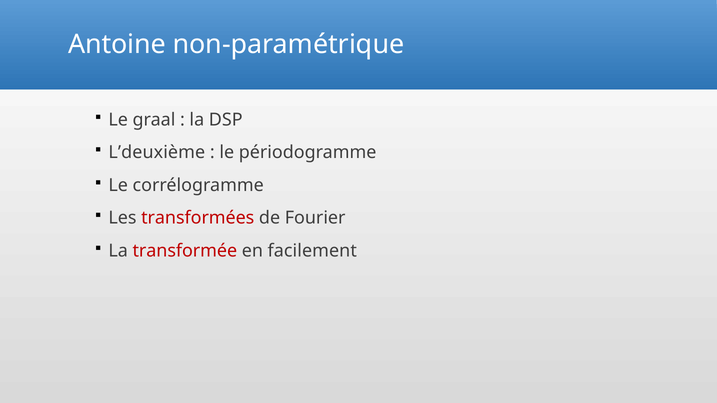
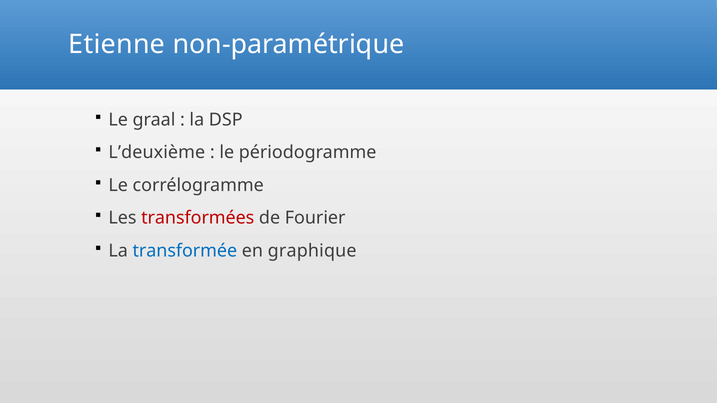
Antoine: Antoine -> Etienne (117, 45)
transformée colour: red -> blue (185, 251)
facilement: facilement -> graphique (312, 251)
